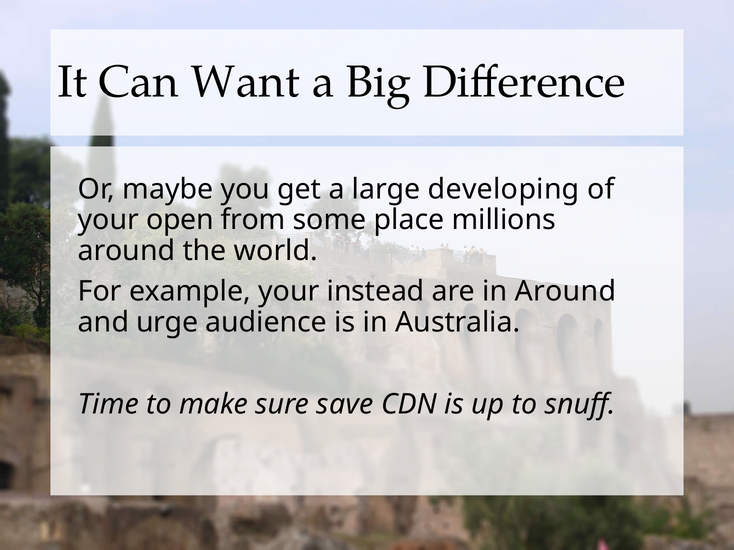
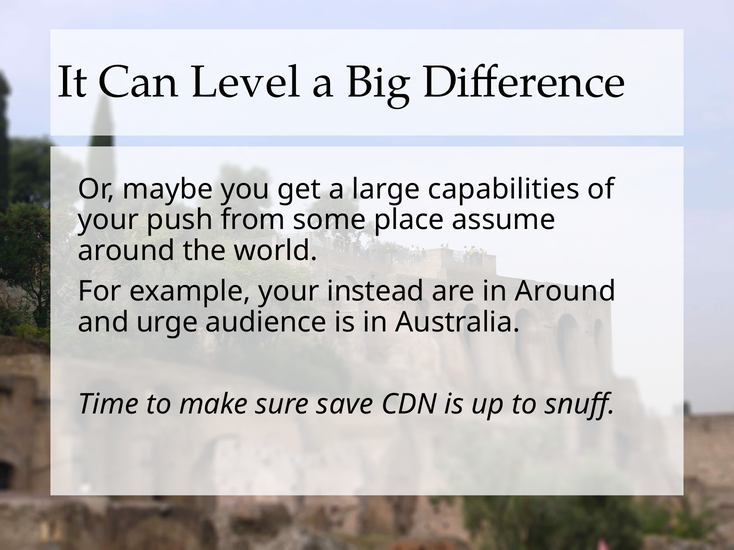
Want: Want -> Level (245, 82)
developing: developing -> capabilities (504, 189)
open: open -> push (180, 220)
millions: millions -> assume (504, 220)
